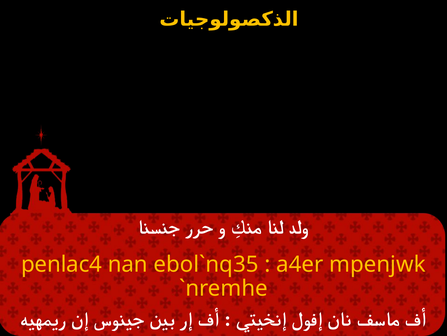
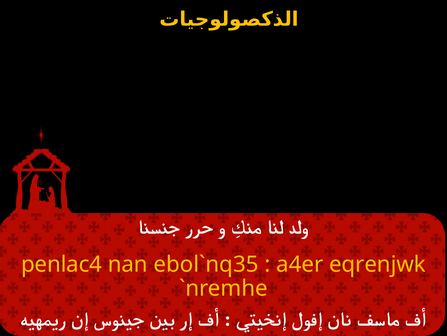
mpenjwk: mpenjwk -> eqrenjwk (377, 264)
